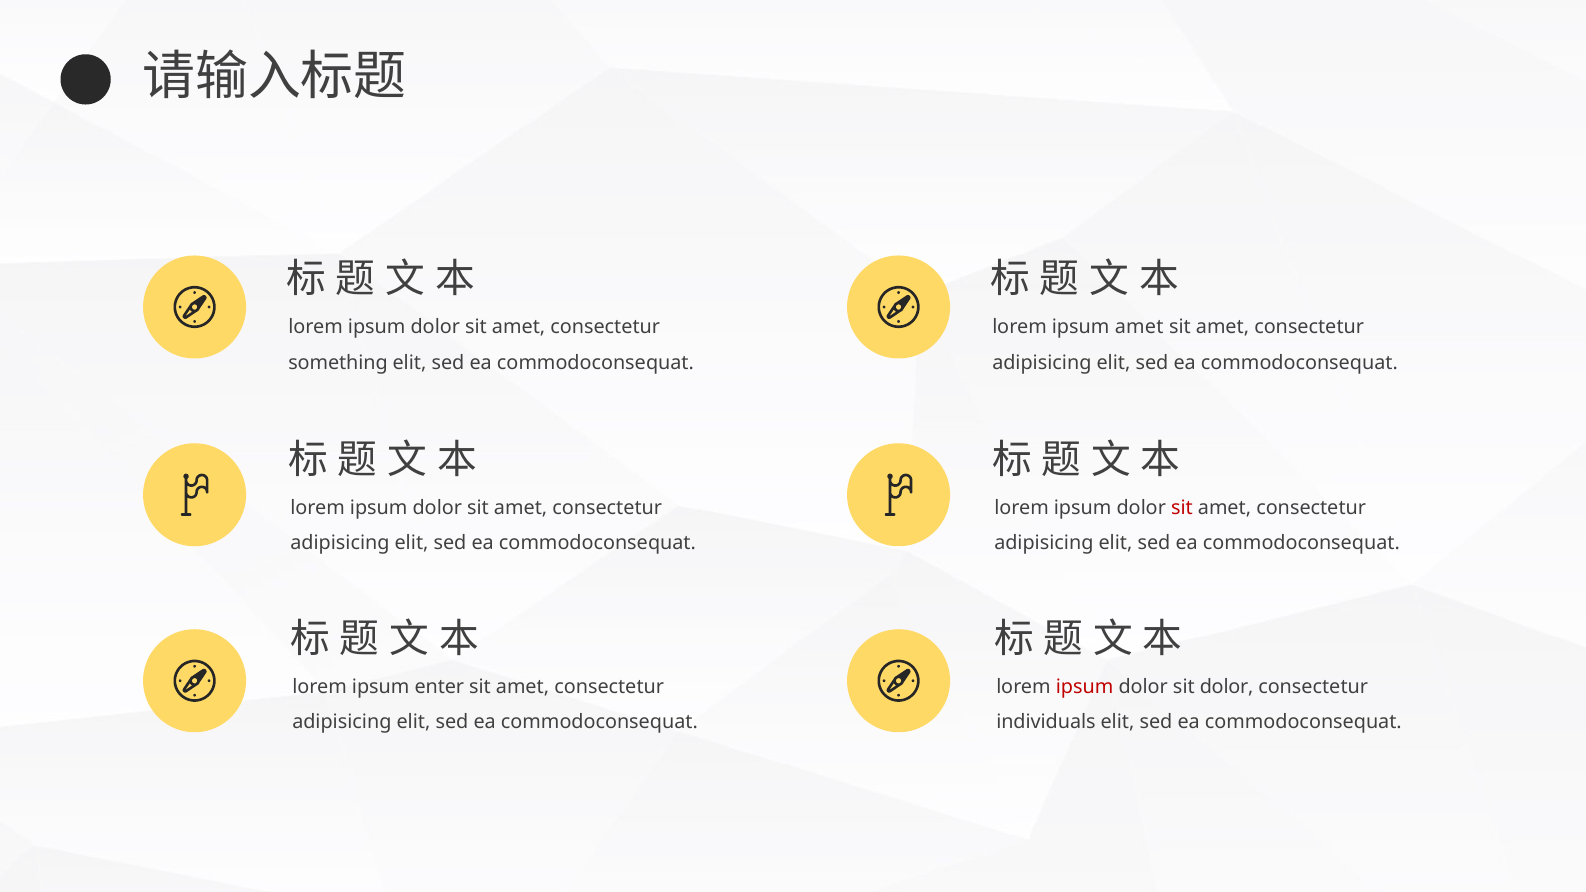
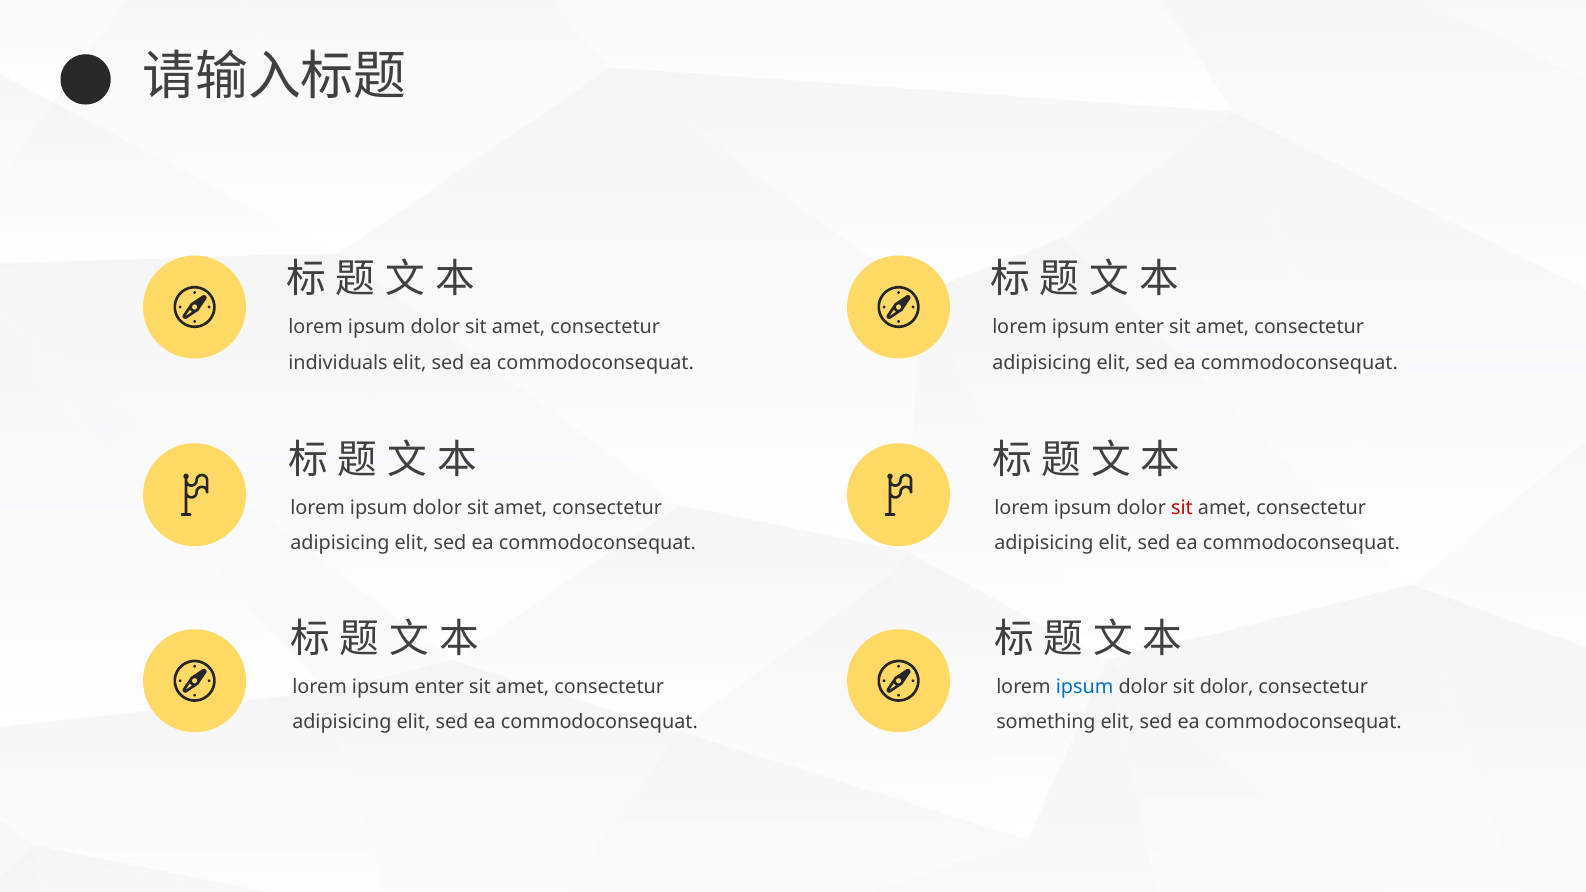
amet: amet -> enter (1139, 327)
something: something -> individuals (338, 363)
ipsum colour: red -> blue (1085, 687)
individuals: individuals -> something (1046, 722)
